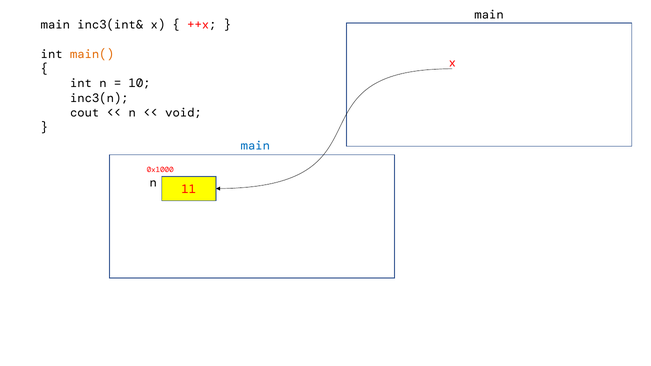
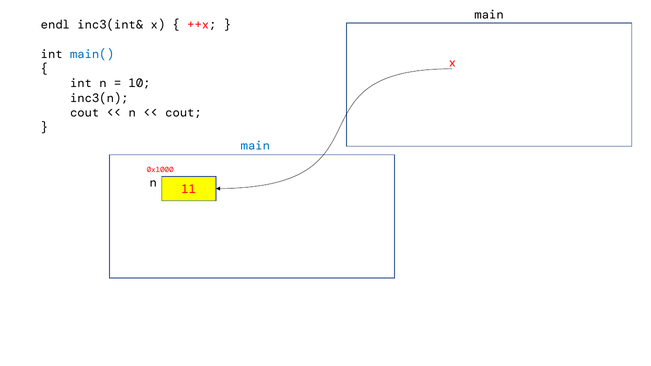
main: main -> endl (55, 25)
main( colour: orange -> blue (92, 54)
void: void -> cout (184, 113)
